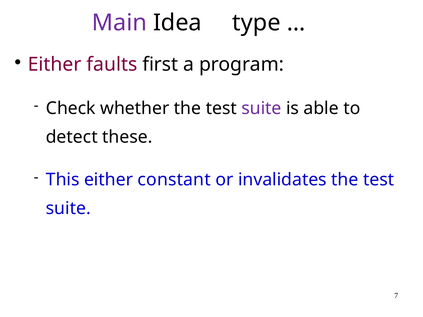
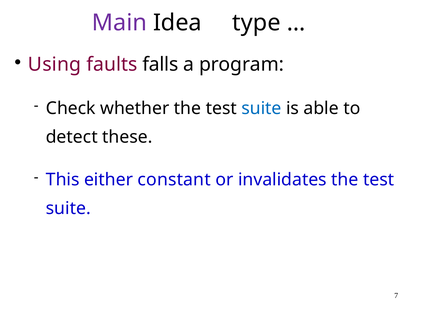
Either: Either -> Using (55, 65)
first: first -> falls (160, 65)
suite colour: purple -> blue (261, 108)
